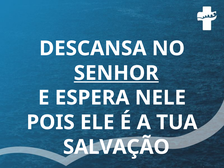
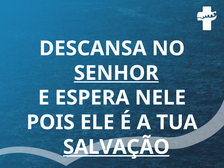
SALVAÇÃO underline: none -> present (116, 147)
